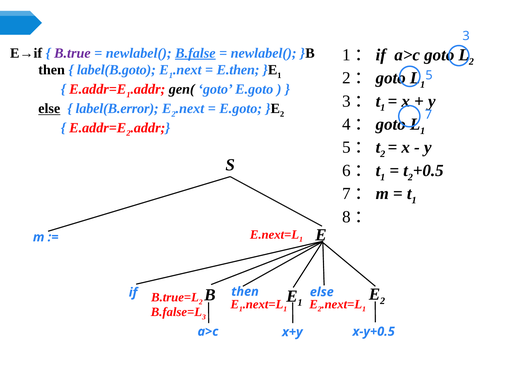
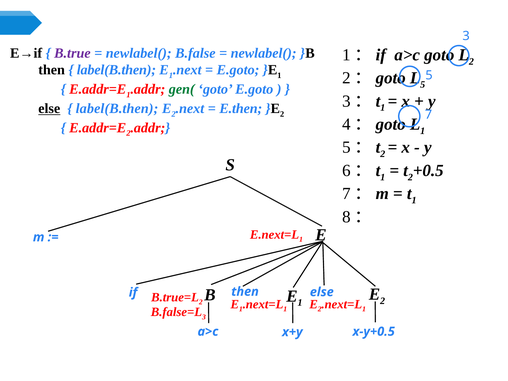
B.false underline: present -> none (195, 53)
label(B.goto: label(B.goto -> label(B.then (116, 70)
E.then: E.then -> E.goto (238, 70)
1: 1 -> 5 (423, 85)
gen( colour: black -> green (182, 89)
label(B.error: label(B.error -> label(B.then (117, 109)
E.goto: E.goto -> E.then (241, 109)
